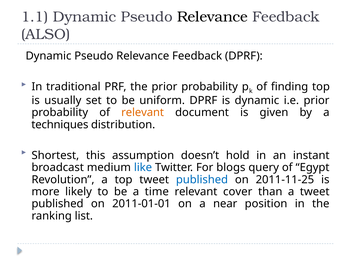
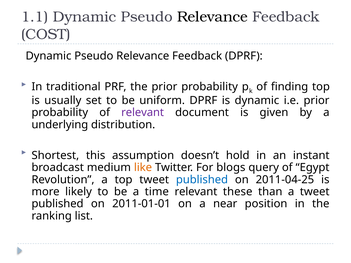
ALSO: ALSO -> COST (46, 34)
relevant colour: orange -> purple (143, 113)
techniques: techniques -> underlying (60, 125)
like colour: blue -> orange (143, 168)
2011-11-25: 2011-11-25 -> 2011-04-25 (285, 180)
cover: cover -> these (238, 192)
